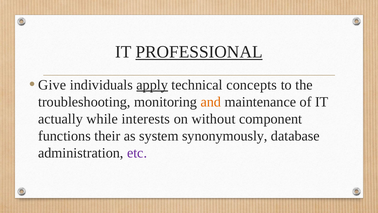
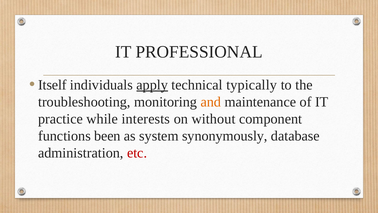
PROFESSIONAL underline: present -> none (199, 52)
Give: Give -> Itself (52, 85)
concepts: concepts -> typically (252, 85)
actually: actually -> practice (61, 119)
their: their -> been (107, 136)
etc colour: purple -> red (137, 153)
